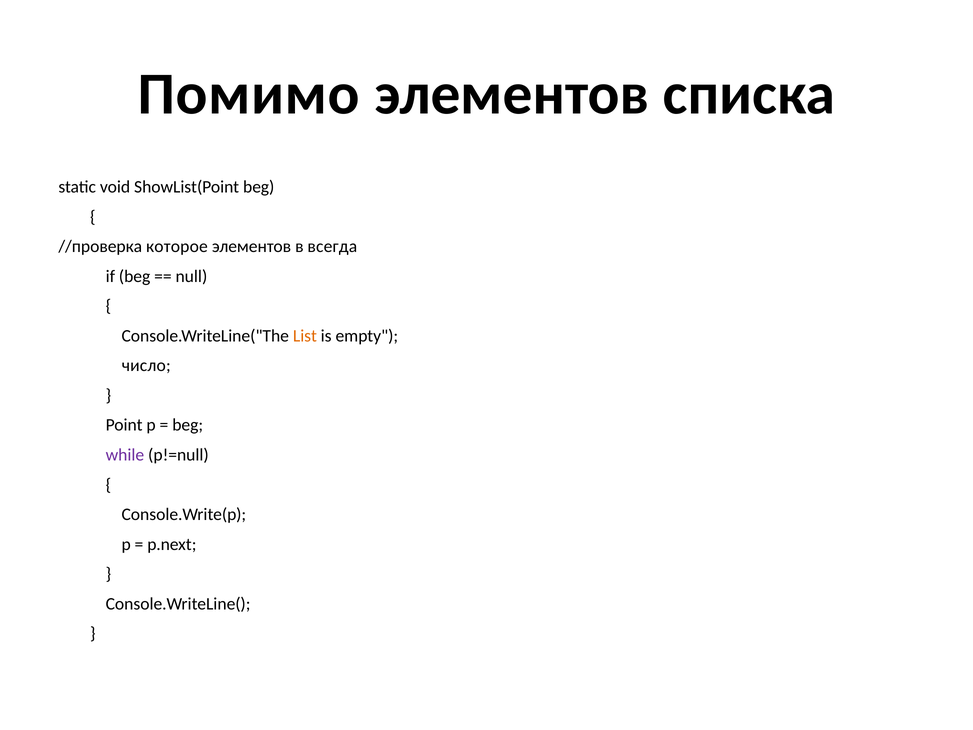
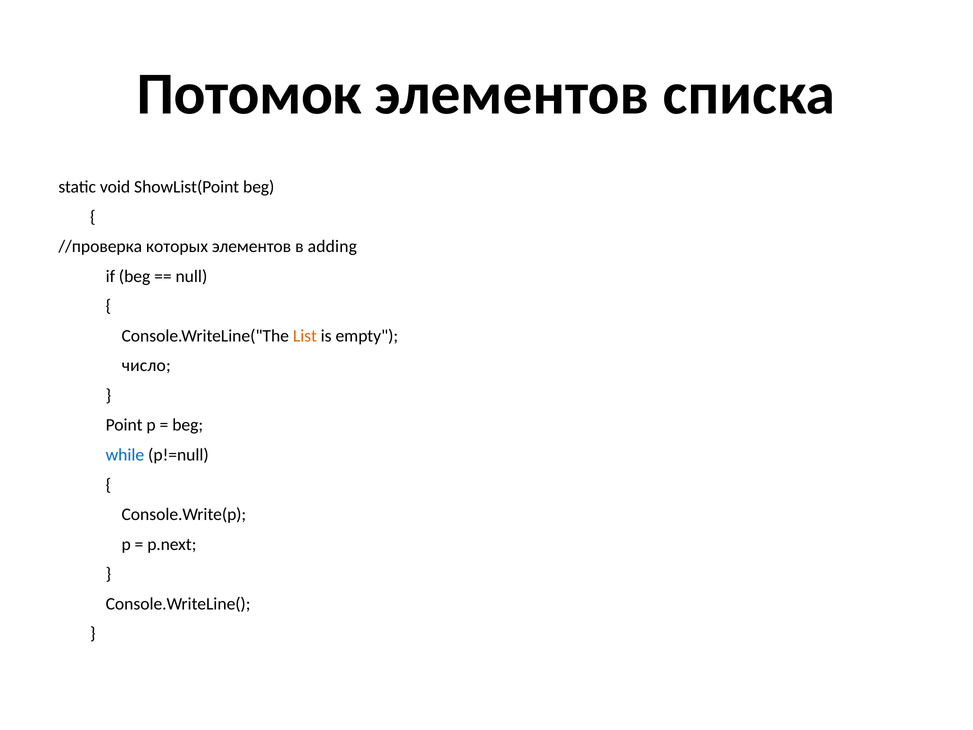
Помимо: Помимо -> Потомок (249, 94)
которое: которое -> которых (177, 246)
всегда: всегда -> adding (332, 246)
while colour: purple -> blue (125, 455)
